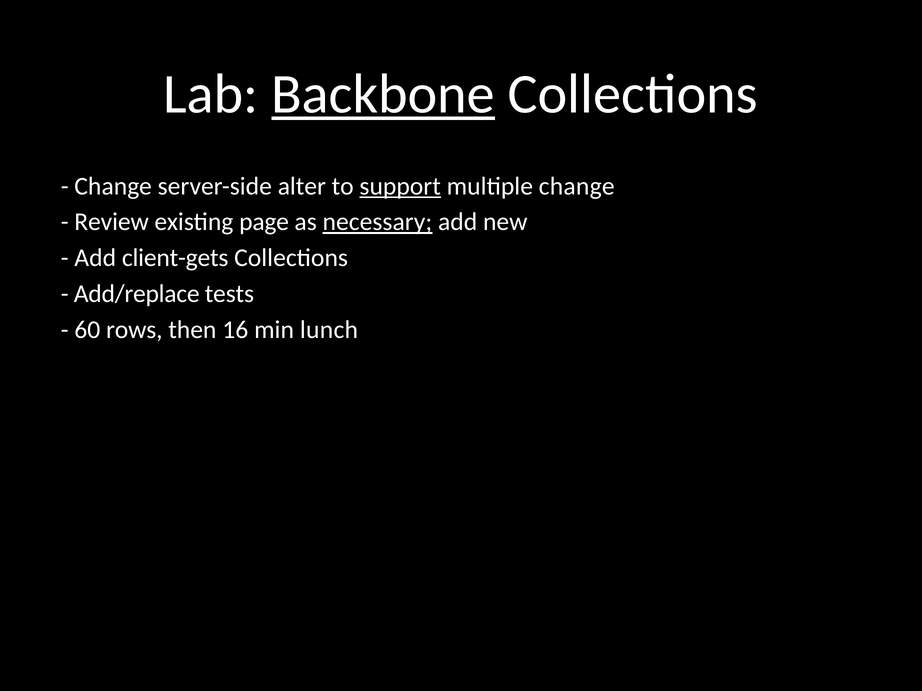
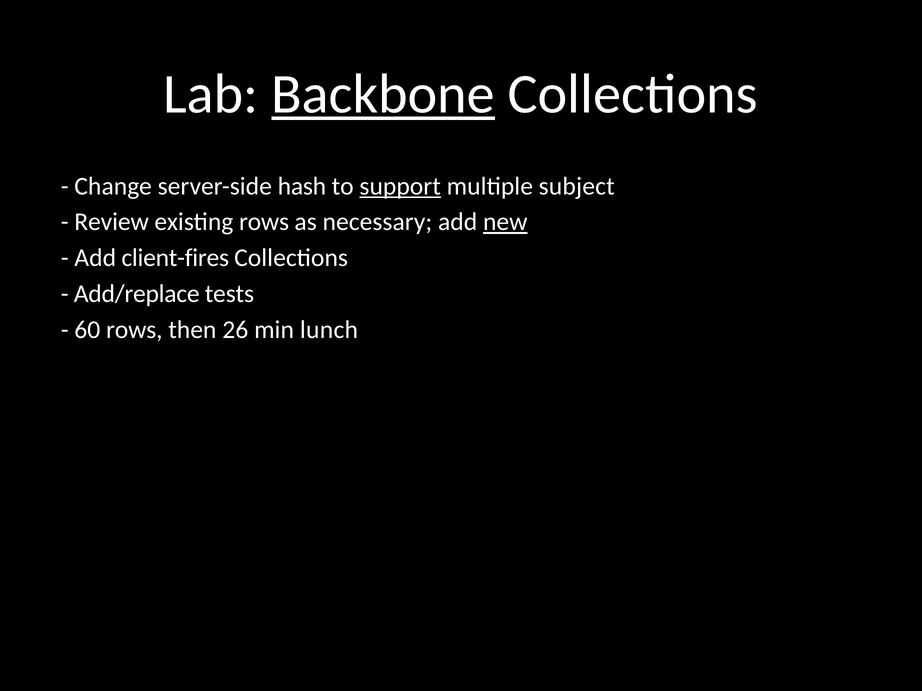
alter: alter -> hash (302, 186)
multiple change: change -> subject (577, 186)
existing page: page -> rows (264, 222)
necessary underline: present -> none (377, 222)
new underline: none -> present (505, 222)
client-gets: client-gets -> client-fires (175, 258)
16: 16 -> 26 (235, 330)
